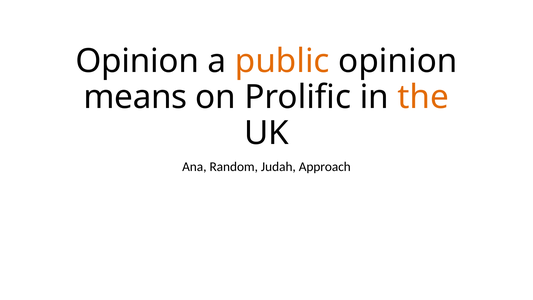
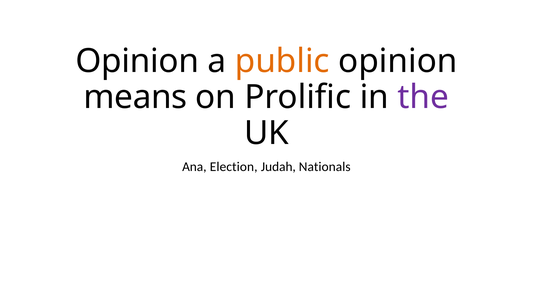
the colour: orange -> purple (423, 97)
Random: Random -> Election (234, 167)
Approach: Approach -> Nationals (325, 167)
